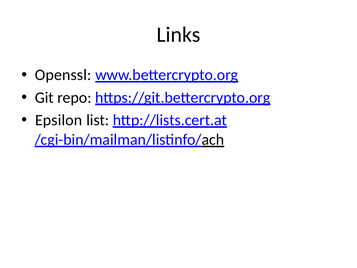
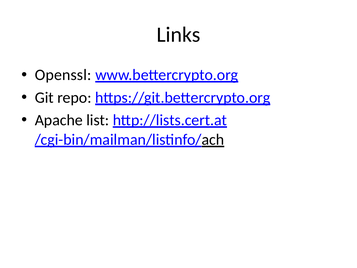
Epsilon: Epsilon -> Apache (59, 120)
